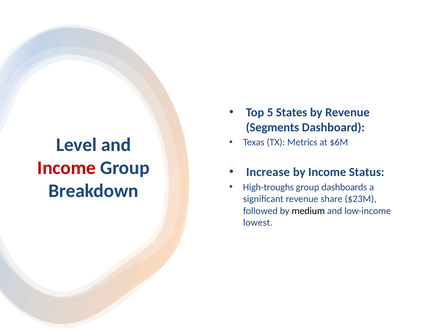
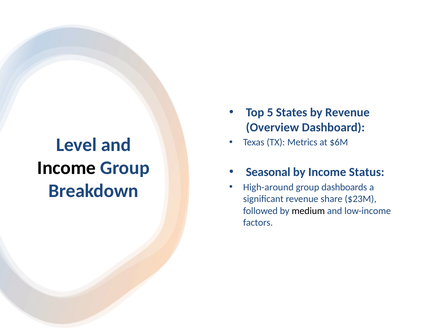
Segments: Segments -> Overview (272, 127)
Income colour: red -> black (67, 168)
Increase: Increase -> Seasonal (268, 172)
High-troughs: High-troughs -> High-around (268, 187)
lowest: lowest -> factors (258, 223)
